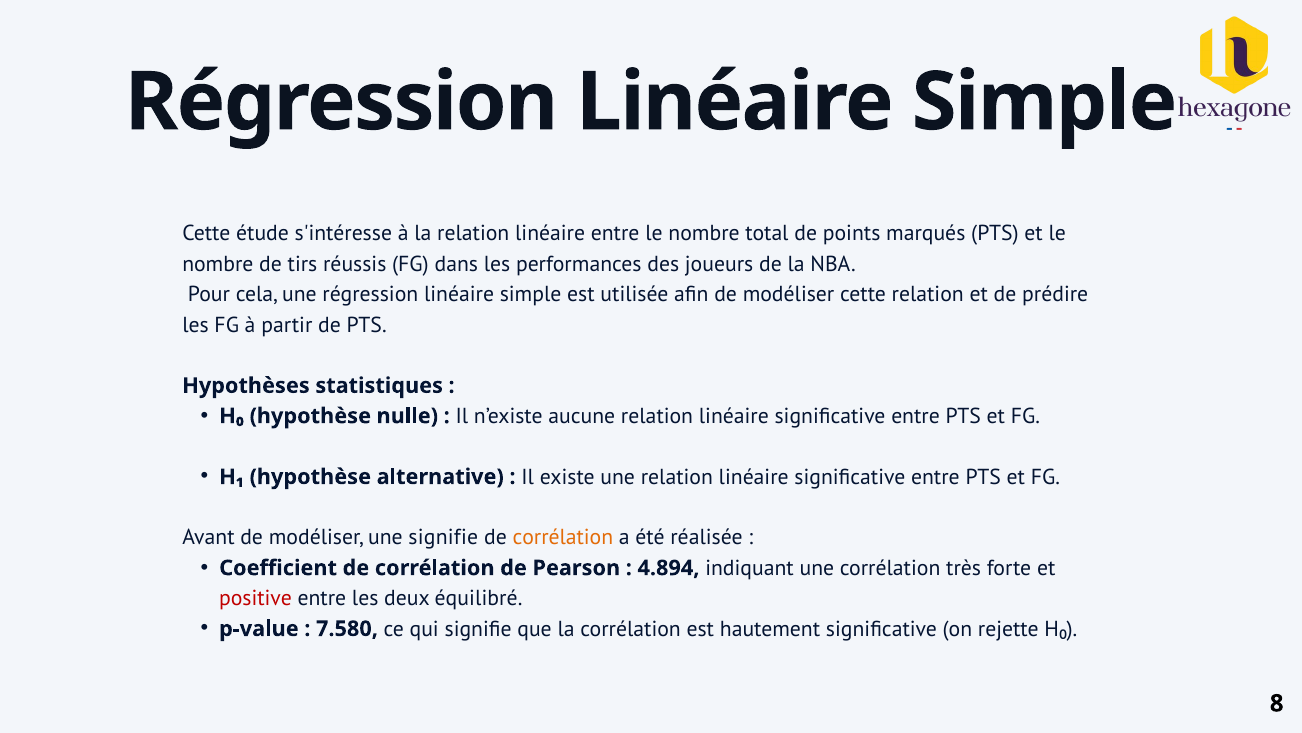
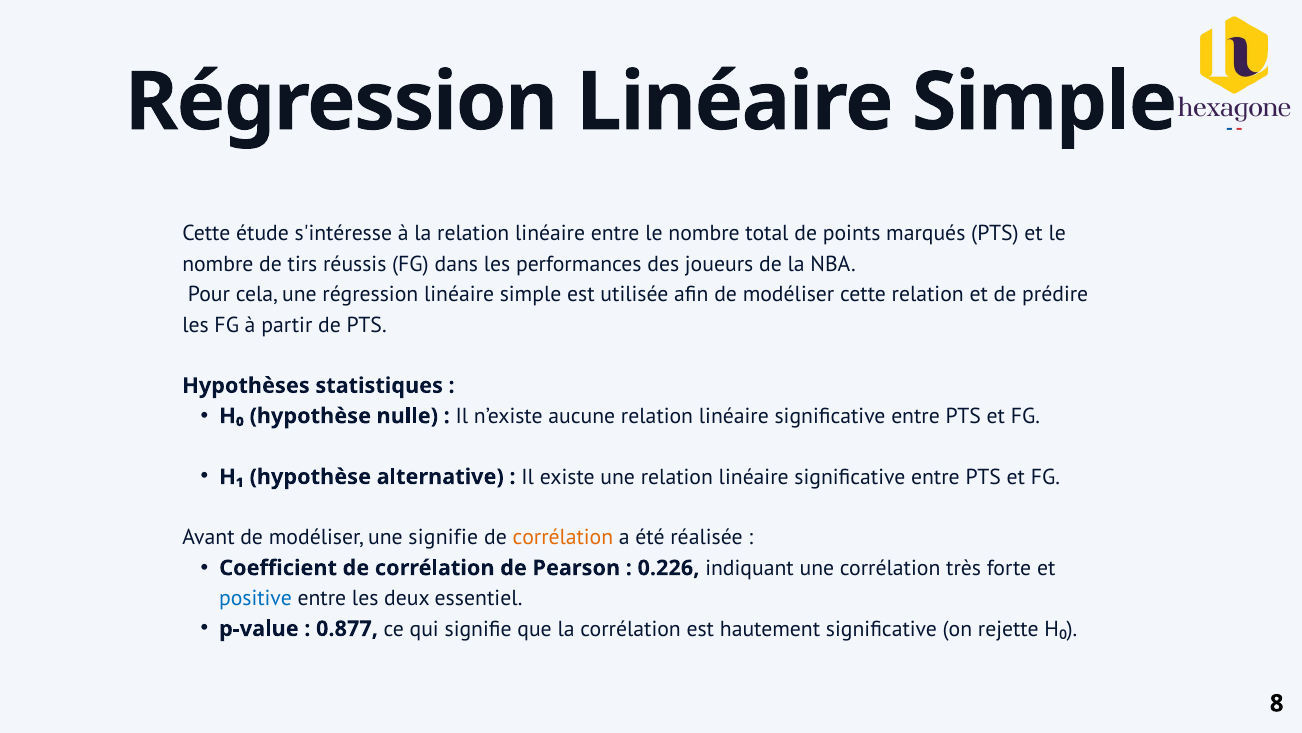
4.894: 4.894 -> 0.226 (668, 568)
positive colour: red -> blue (255, 598)
équilibré: équilibré -> essentiel (479, 598)
7.580: 7.580 -> 0.877 (347, 628)
